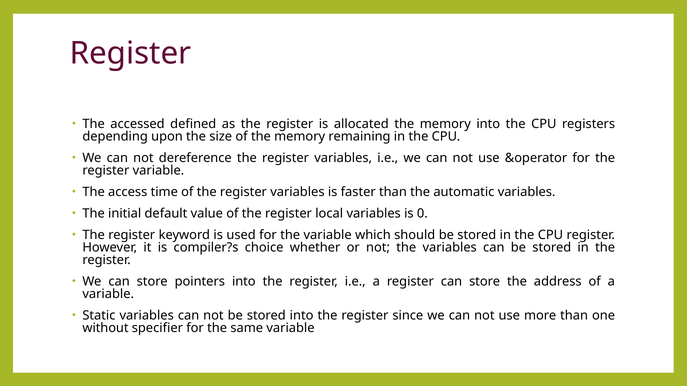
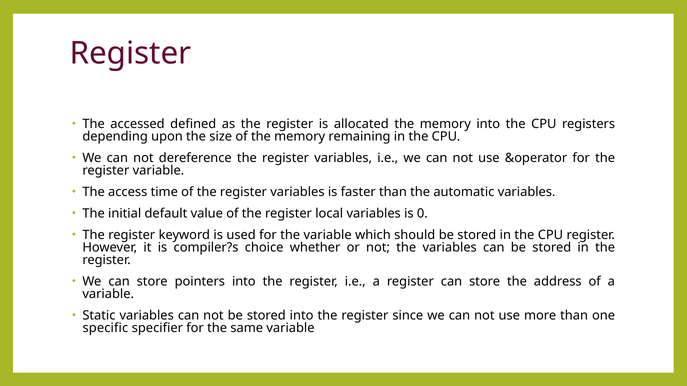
without: without -> specific (105, 329)
